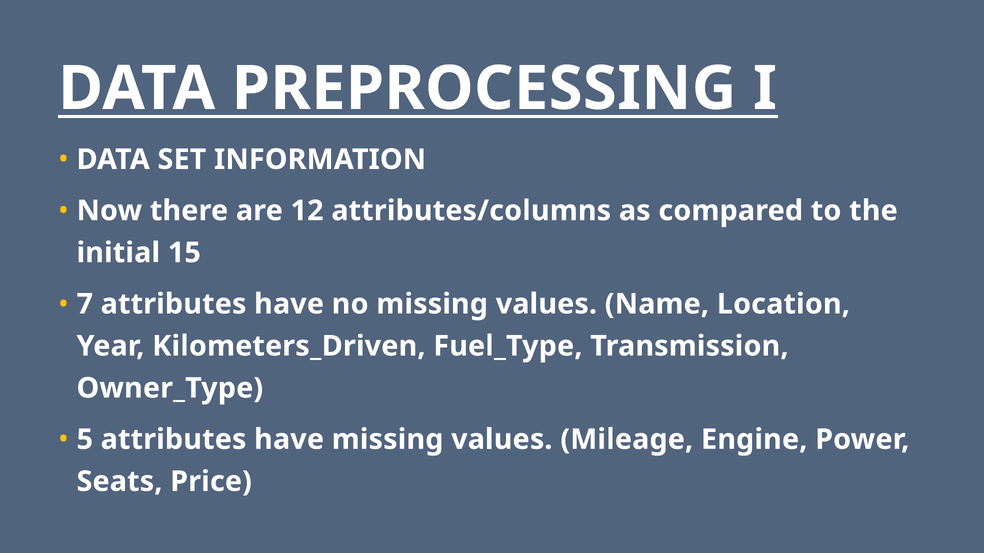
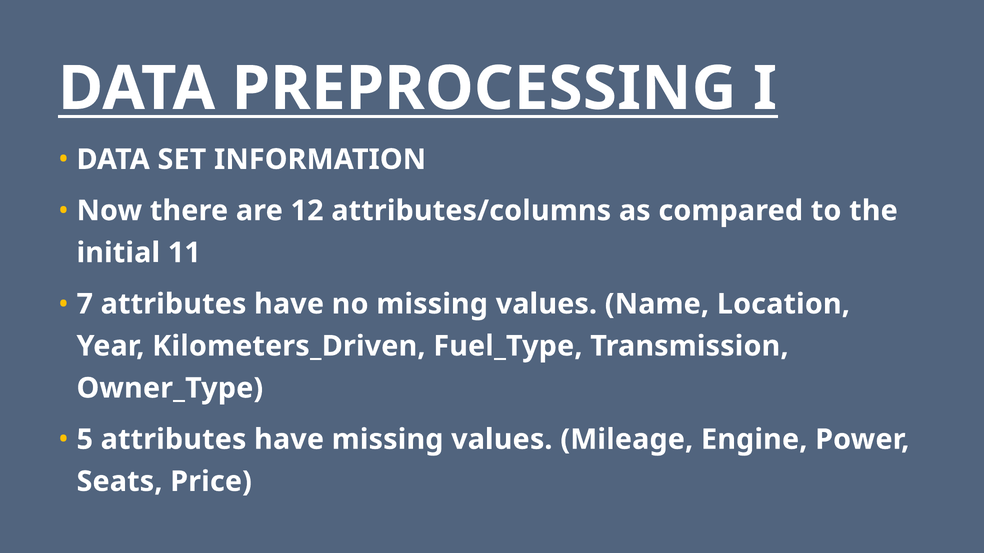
15: 15 -> 11 (184, 253)
